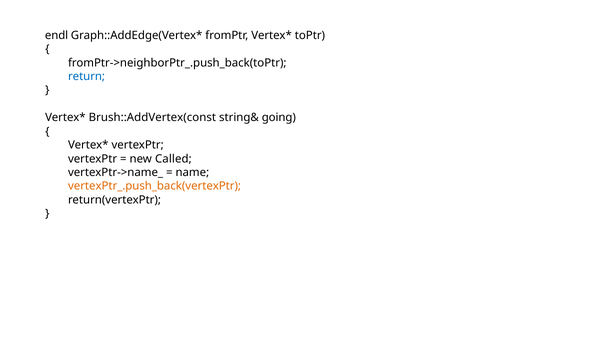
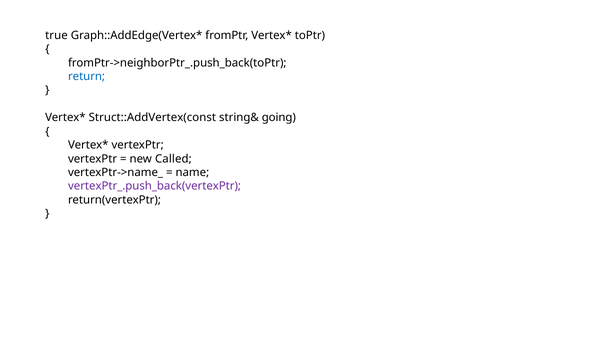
endl: endl -> true (56, 35)
Brush::AddVertex(const: Brush::AddVertex(const -> Struct::AddVertex(const (152, 118)
vertexPtr_.push_back(vertexPtr colour: orange -> purple (155, 186)
